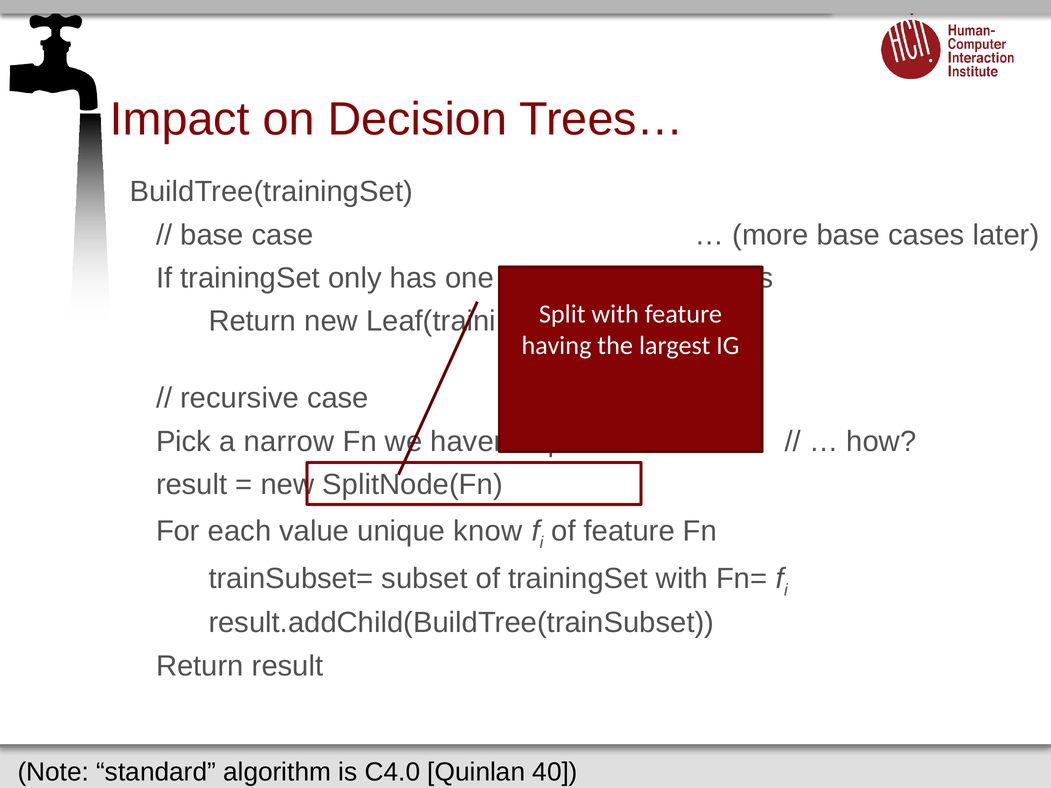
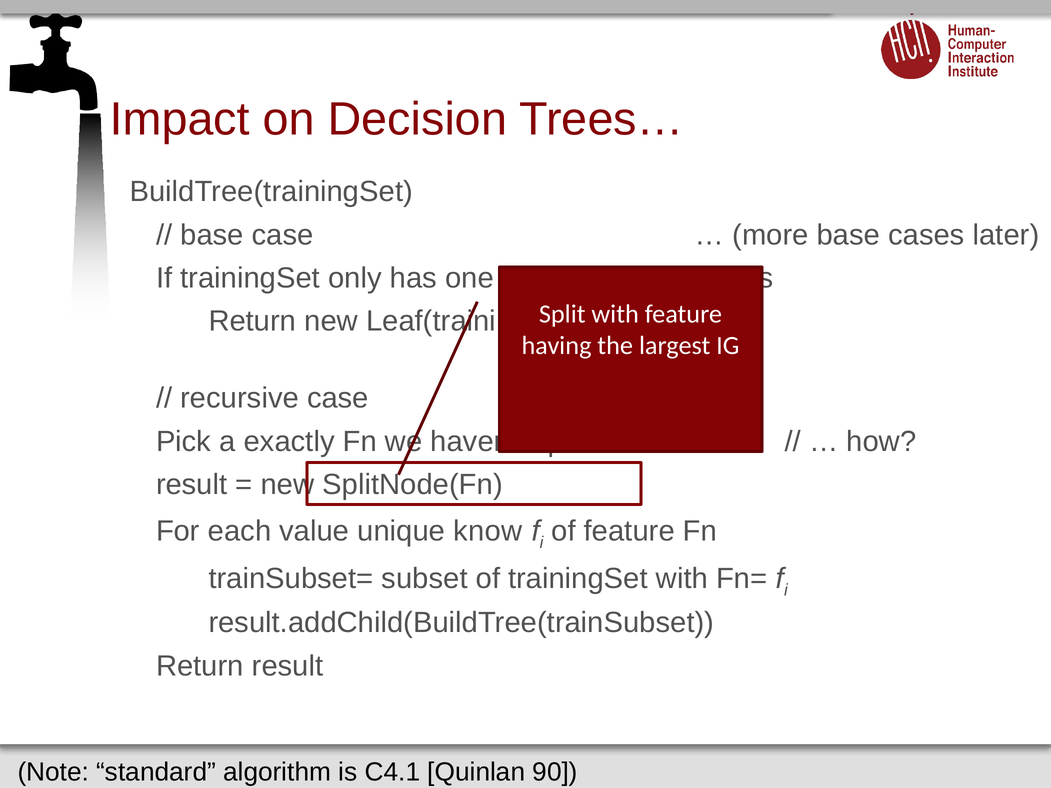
narrow: narrow -> exactly (289, 442)
C4.0: C4.0 -> C4.1 (392, 772)
40: 40 -> 90 (555, 772)
